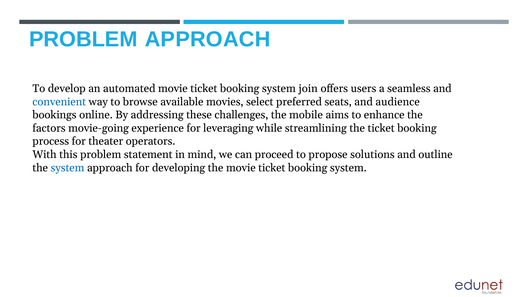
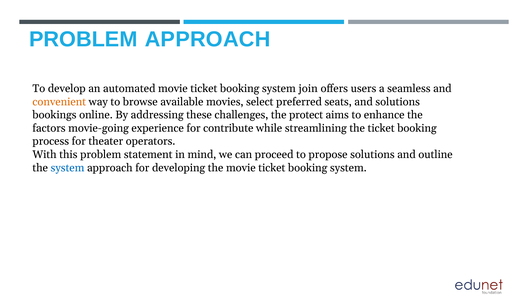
convenient colour: blue -> orange (59, 102)
and audience: audience -> solutions (398, 102)
mobile: mobile -> protect (306, 115)
leveraging: leveraging -> contribute (228, 128)
